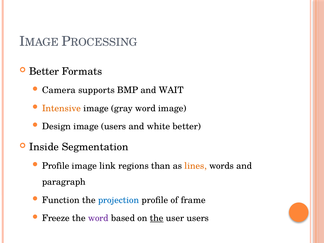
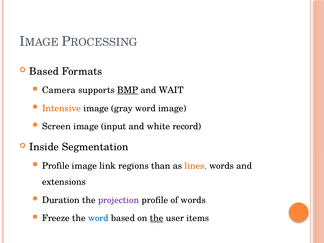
Better: Better -> Based (44, 71)
BMP underline: none -> present (128, 90)
Design: Design -> Screen (56, 126)
image users: users -> input (114, 126)
white better: better -> record (187, 126)
paragraph: paragraph -> extensions (64, 182)
Function: Function -> Duration (61, 200)
projection colour: blue -> purple (119, 200)
of frame: frame -> words (193, 200)
word colour: purple -> blue (98, 218)
user users: users -> items (198, 218)
